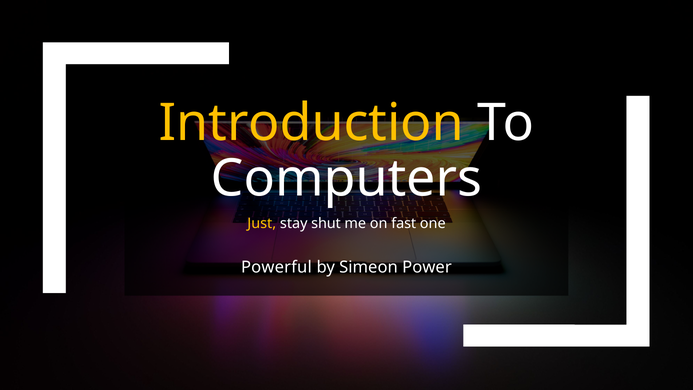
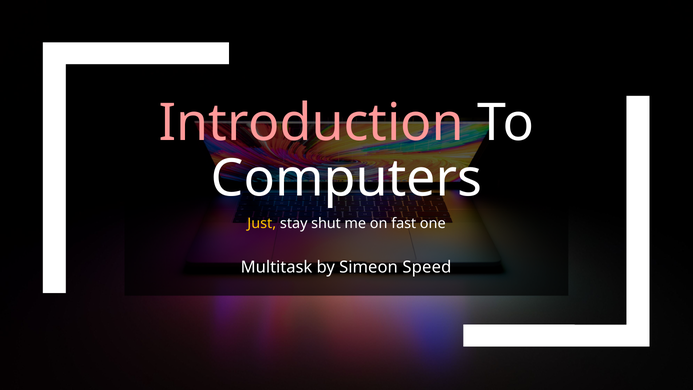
Introduction colour: yellow -> pink (311, 123)
Powerful: Powerful -> Multitask (277, 267)
Power: Power -> Speed (427, 267)
